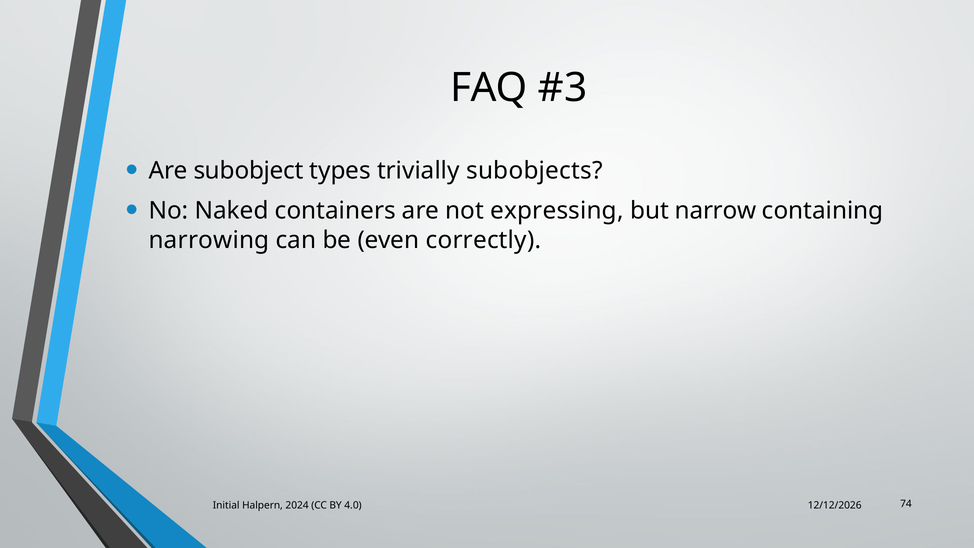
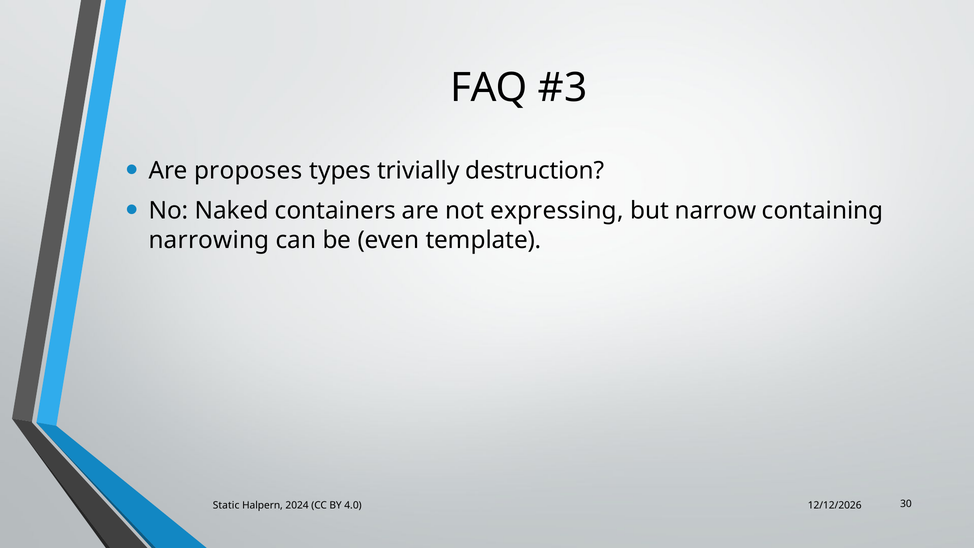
subobject: subobject -> proposes (248, 171)
subobjects: subobjects -> destruction (535, 171)
correctly: correctly -> template (484, 240)
Initial: Initial -> Static (226, 505)
74: 74 -> 30 (906, 504)
